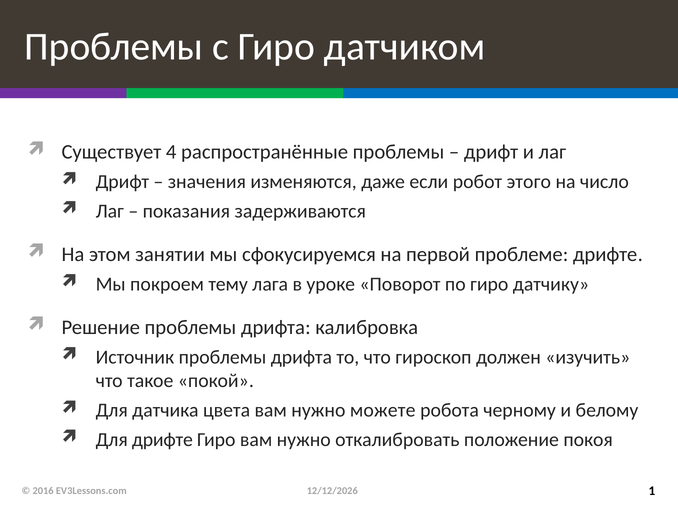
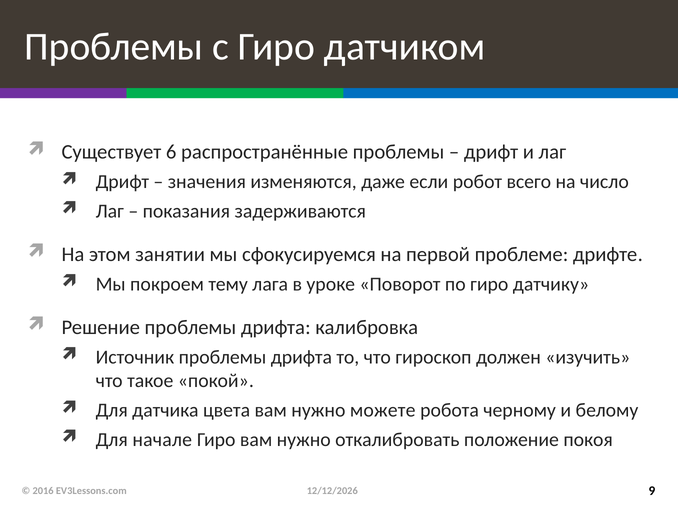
4: 4 -> 6 (171, 152)
этого: этого -> всего (529, 182)
Для дрифте: дрифте -> начале (162, 440)
1: 1 -> 9 (652, 492)
